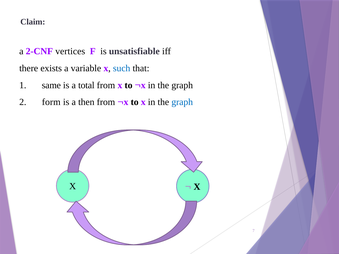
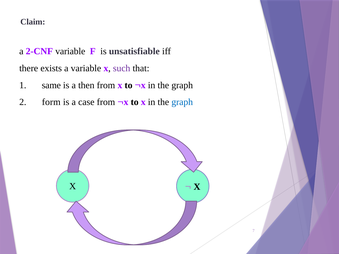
2-CNF vertices: vertices -> variable (70, 51)
such colour: blue -> purple (122, 68)
total: total -> then (86, 85)
then: then -> case (86, 102)
